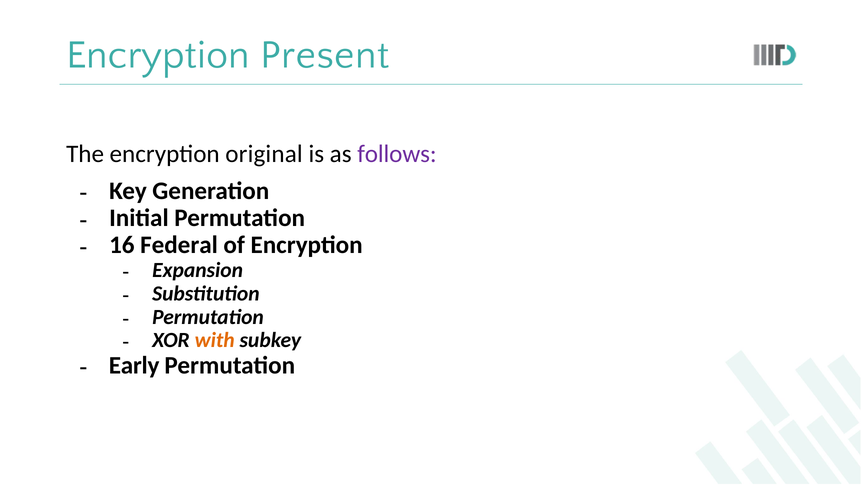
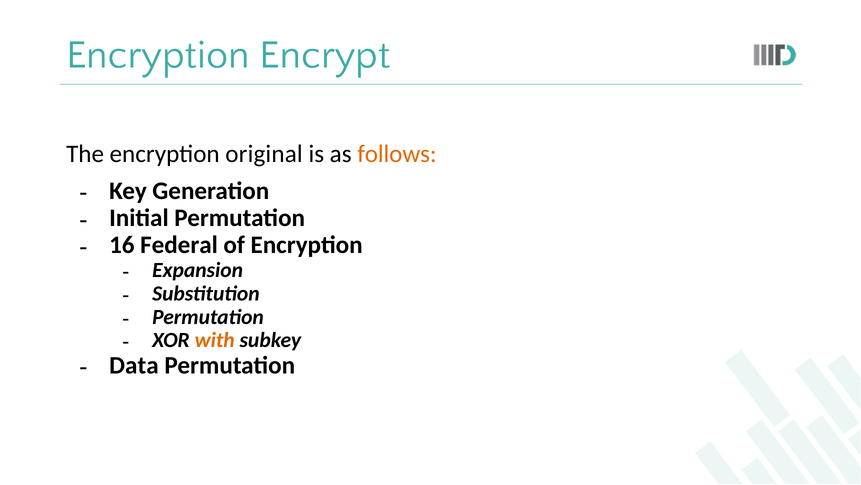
Present: Present -> Encrypt (325, 55)
follows colour: purple -> orange (397, 154)
Early: Early -> Data (134, 365)
